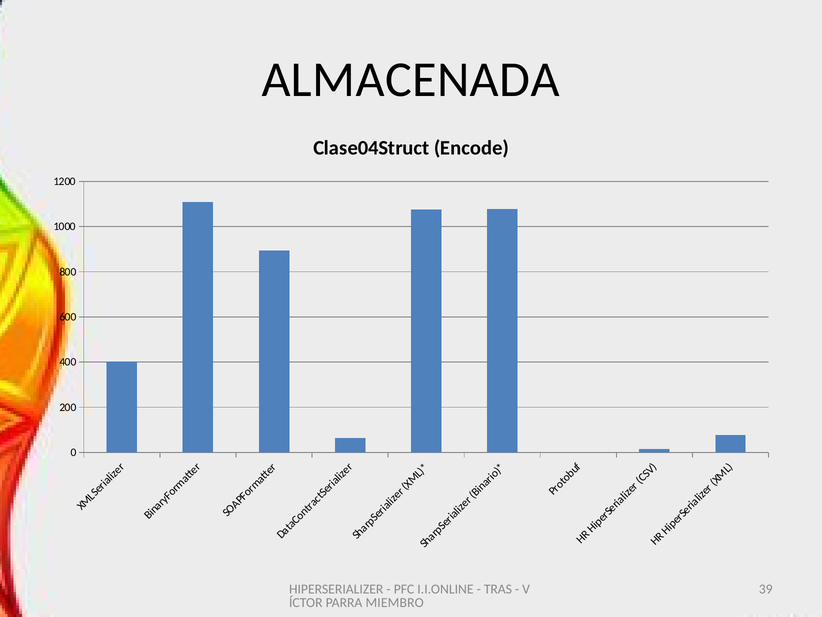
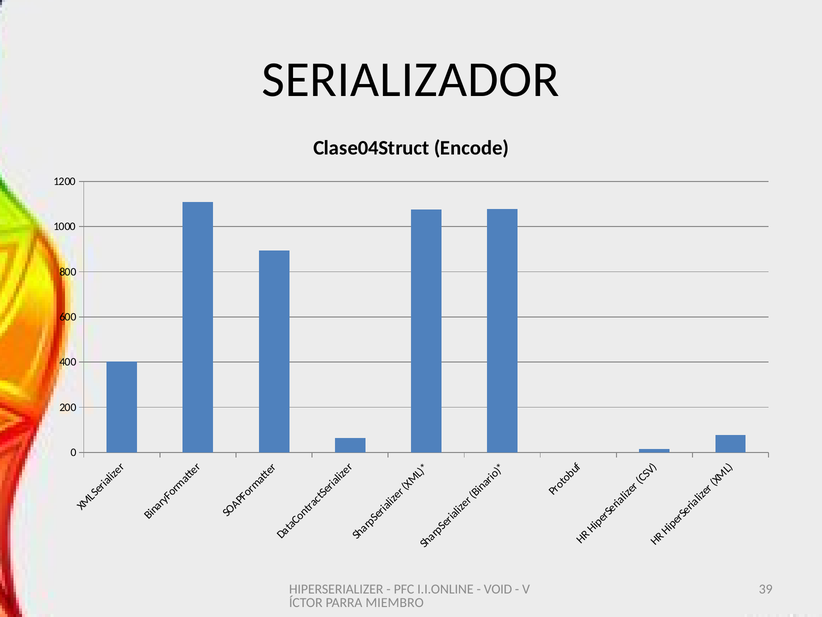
ALMACENADA: ALMACENADA -> SERIALIZADOR (411, 80)
TRAS: TRAS -> VOID (498, 589)
